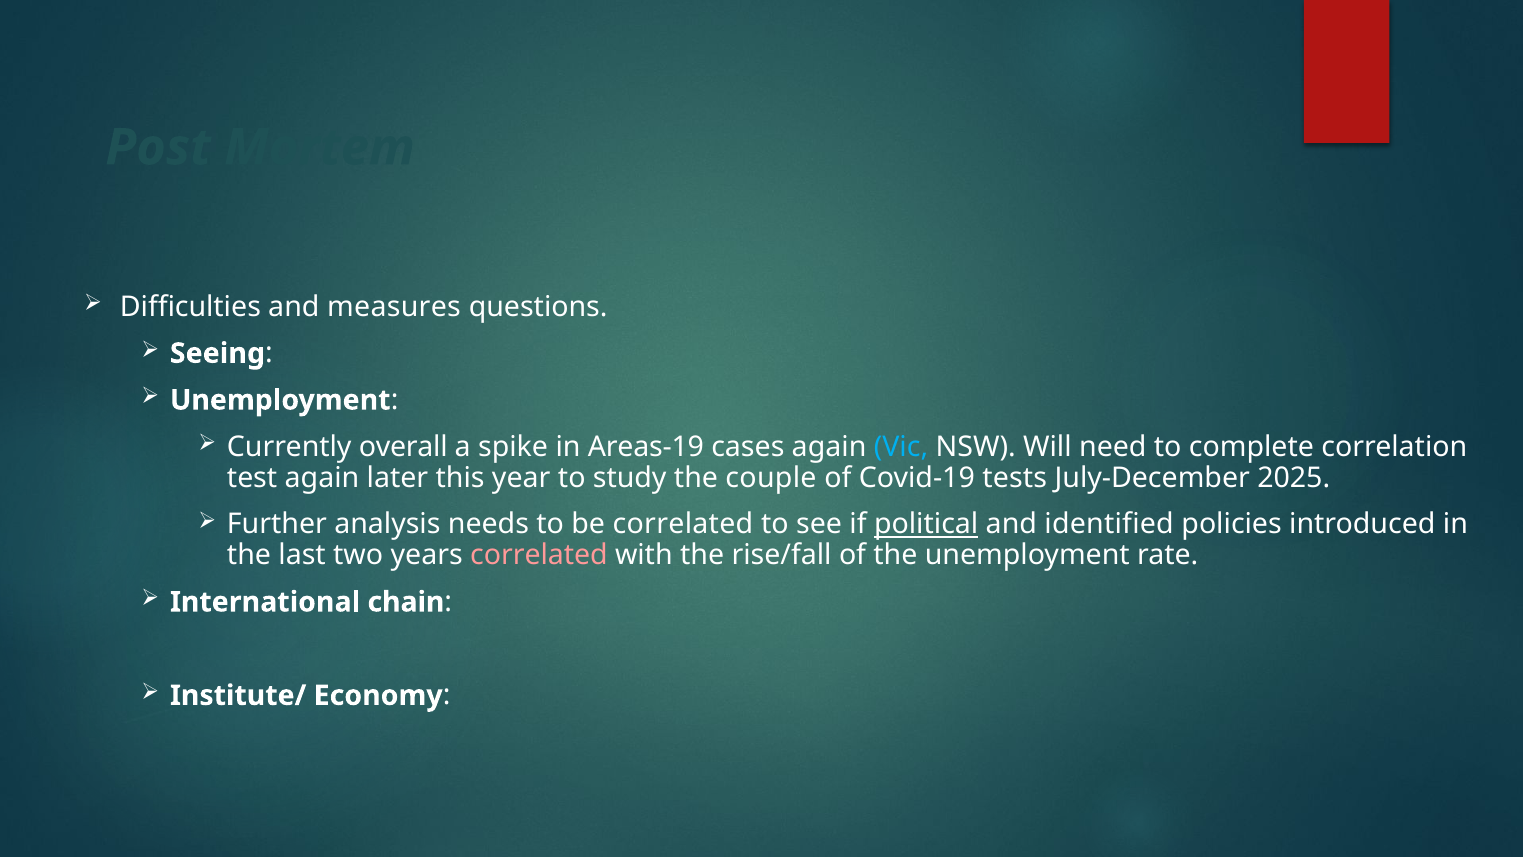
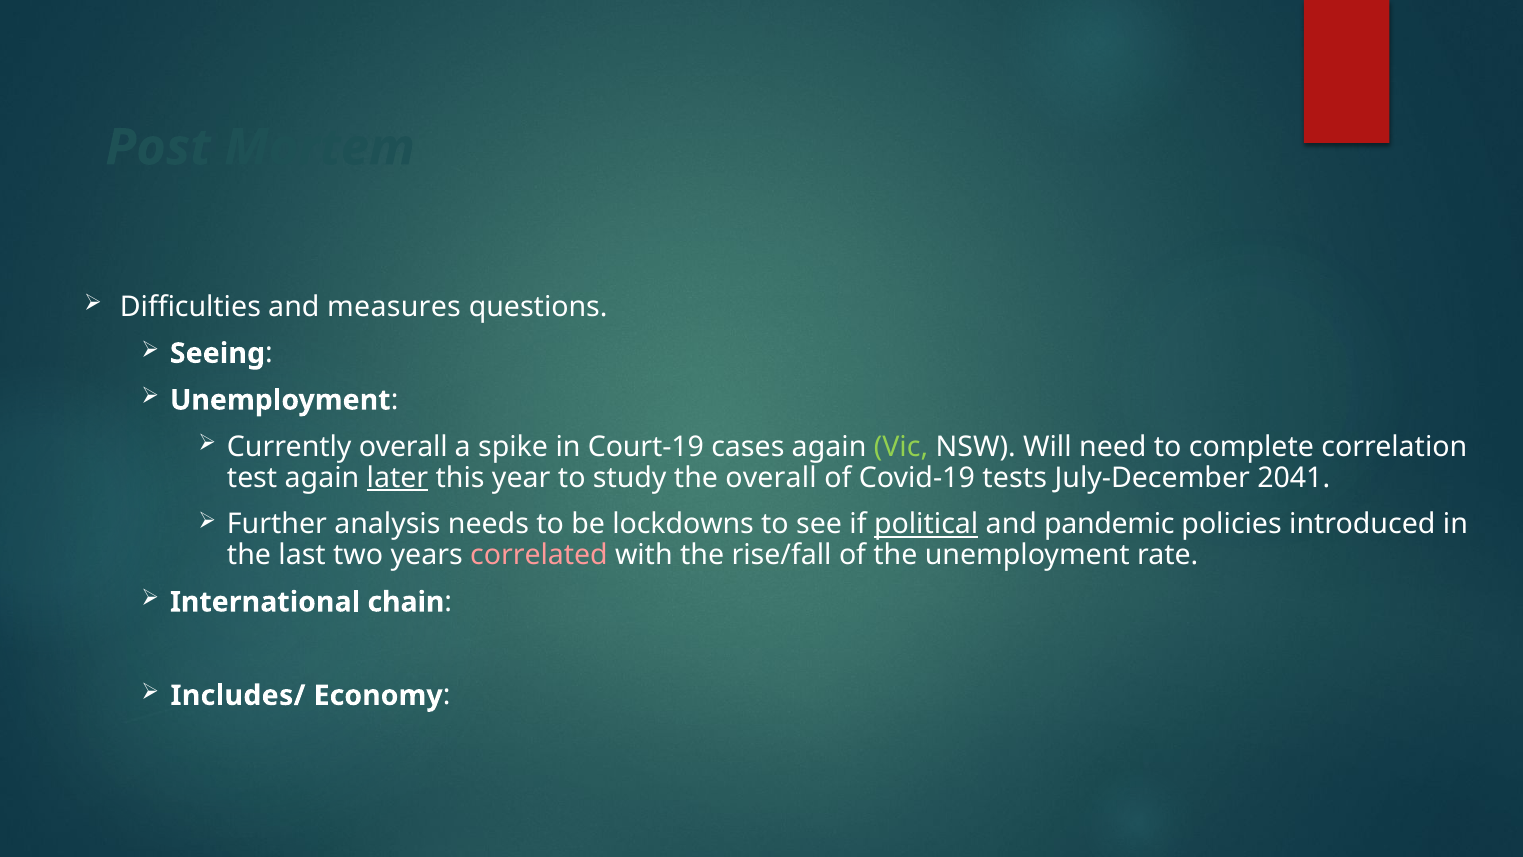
Areas-19: Areas-19 -> Court-19 (646, 447)
Vic colour: light blue -> light green (901, 447)
later underline: none -> present (397, 478)
the couple: couple -> overall (771, 478)
2025: 2025 -> 2041 (1294, 478)
be correlated: correlated -> lockdowns (683, 524)
identified: identified -> pandemic (1109, 524)
Institute/: Institute/ -> Includes/ (238, 695)
